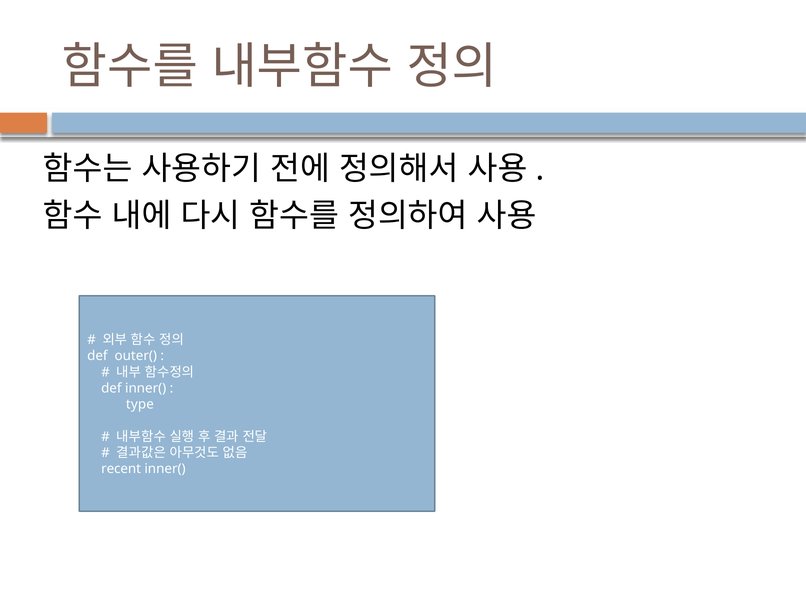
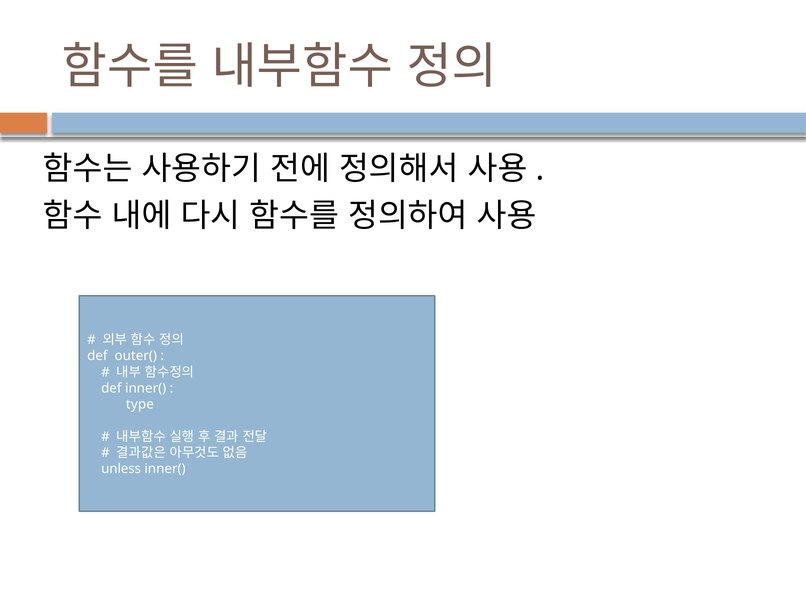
recent: recent -> unless (121, 469)
